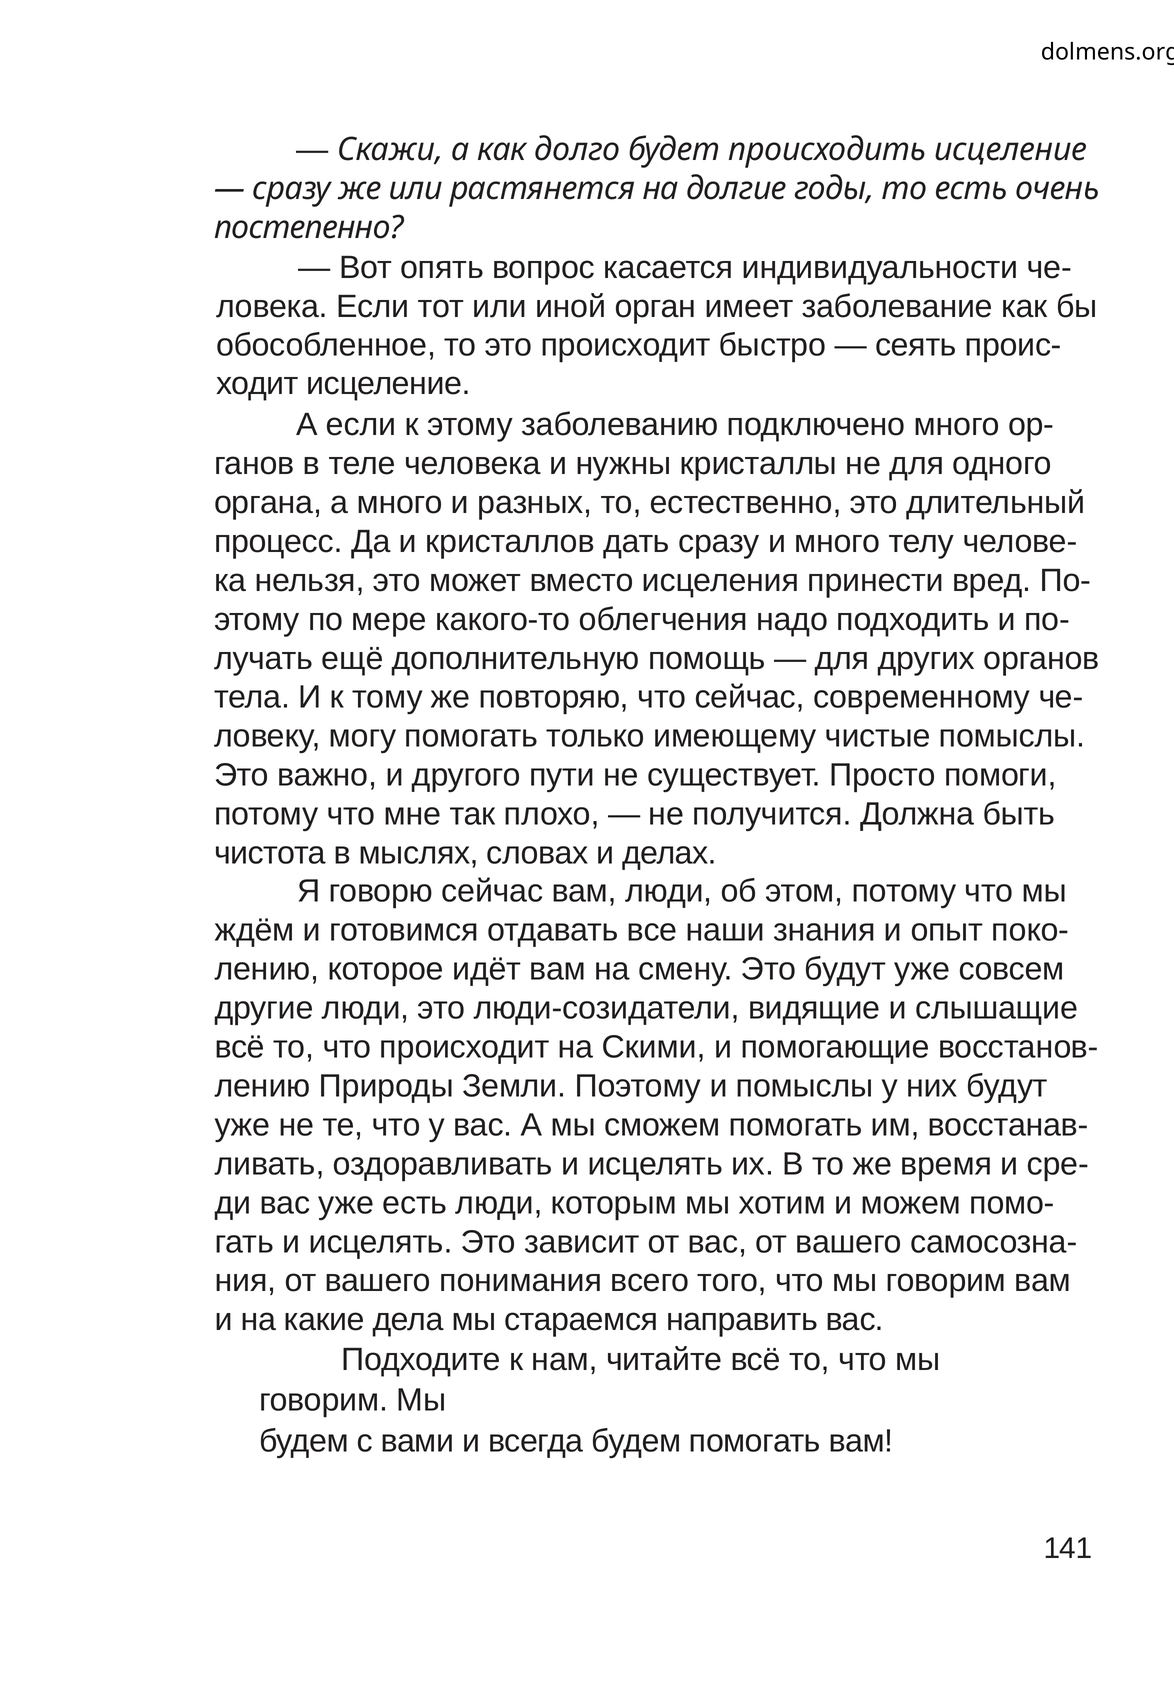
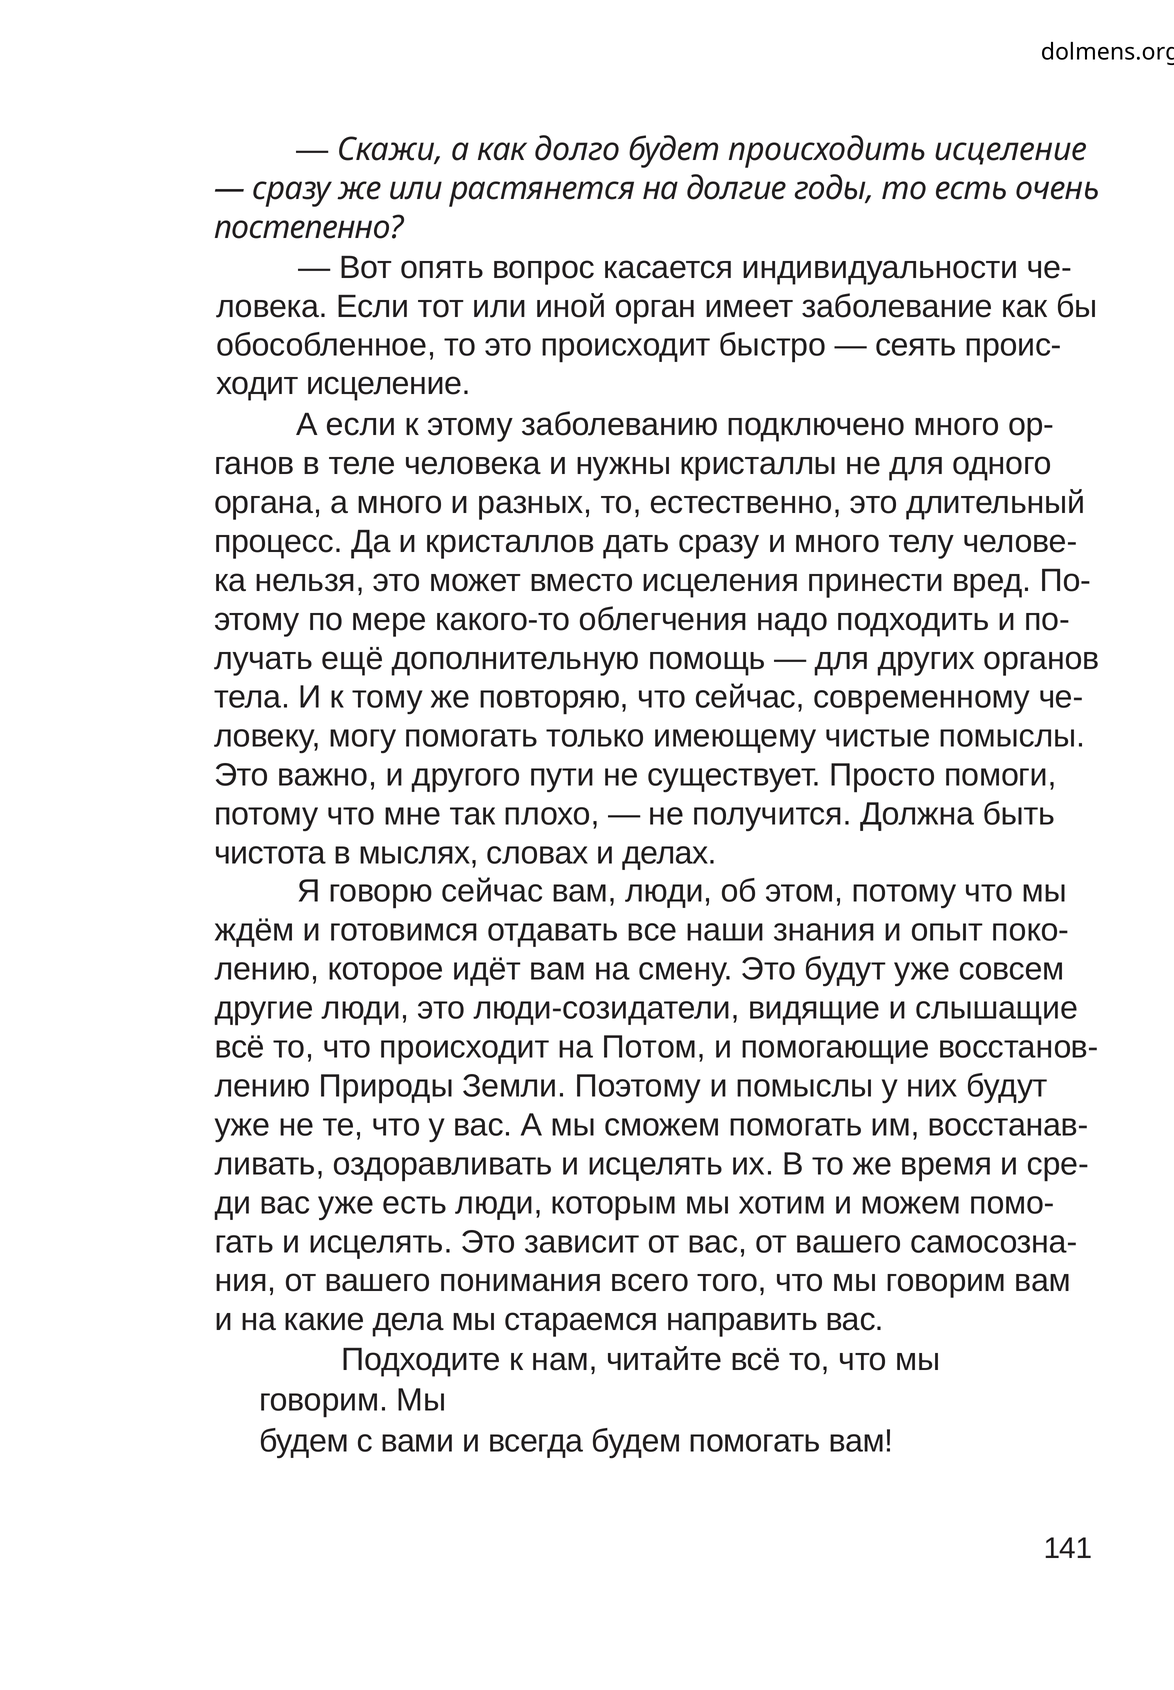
Скими: Скими -> Потом (654, 1047)
